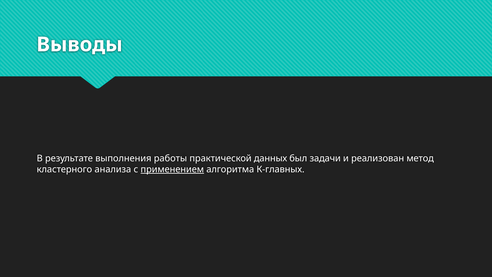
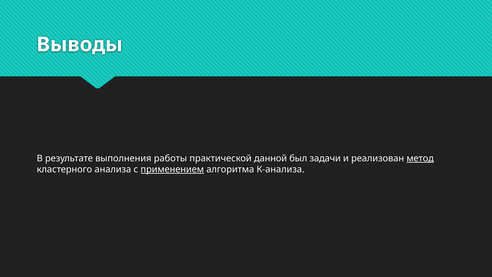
данных: данных -> данной (271, 158)
метод underline: none -> present (420, 158)
К-главных: К-главных -> К-анализа (280, 169)
